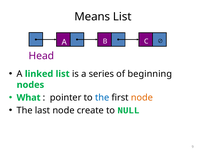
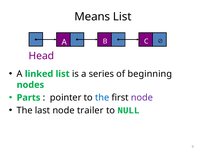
What: What -> Parts (29, 98)
node colour: orange -> purple (142, 98)
create: create -> trailer (90, 111)
